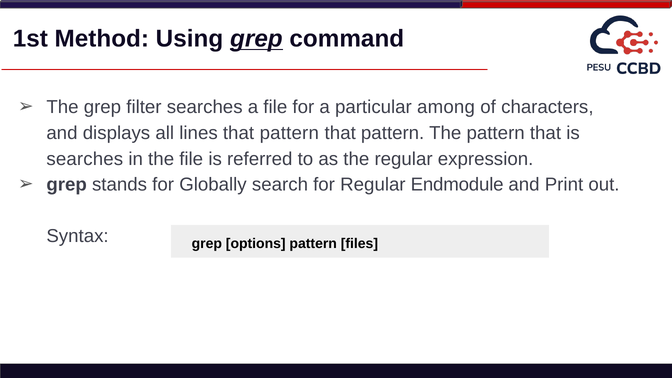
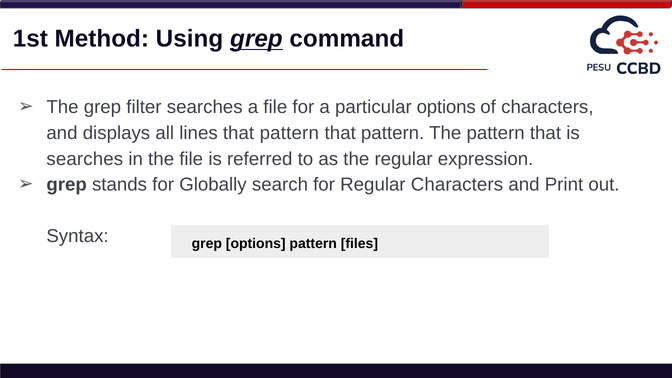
particular among: among -> options (446, 107)
Regular Endmodule: Endmodule -> Characters (457, 185)
